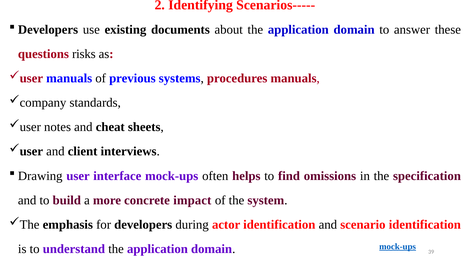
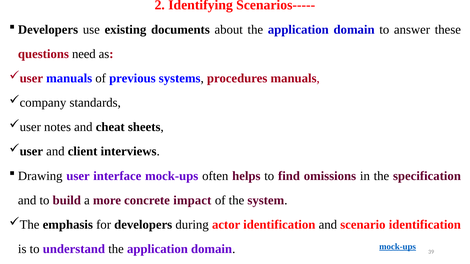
risks: risks -> need (84, 54)
